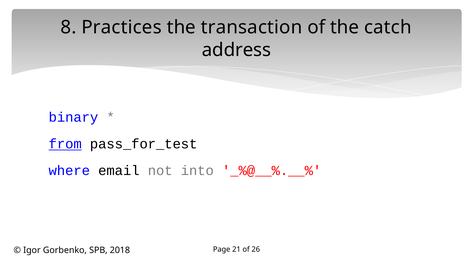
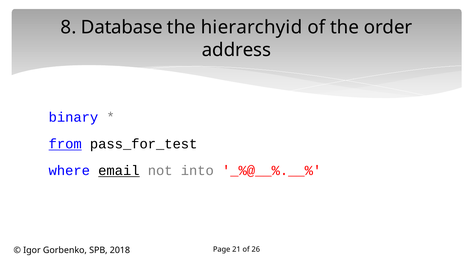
Practices: Practices -> Database (122, 27)
transaction: transaction -> hierarchyid (252, 27)
catch: catch -> order (388, 27)
email underline: none -> present (119, 171)
